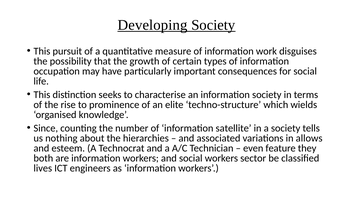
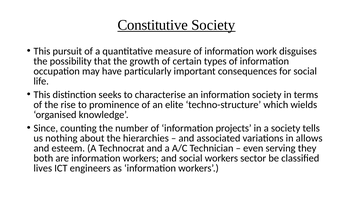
Developing: Developing -> Constitutive (153, 25)
satellite: satellite -> projects (234, 128)
feature: feature -> serving (281, 148)
